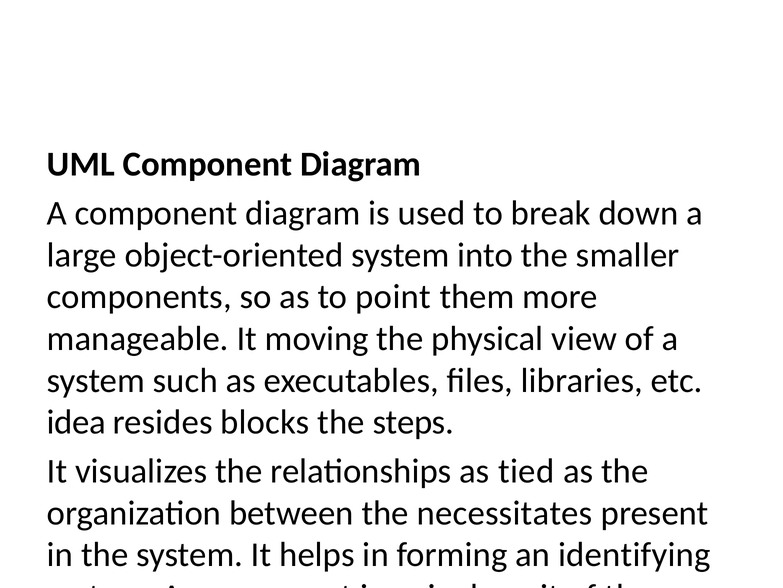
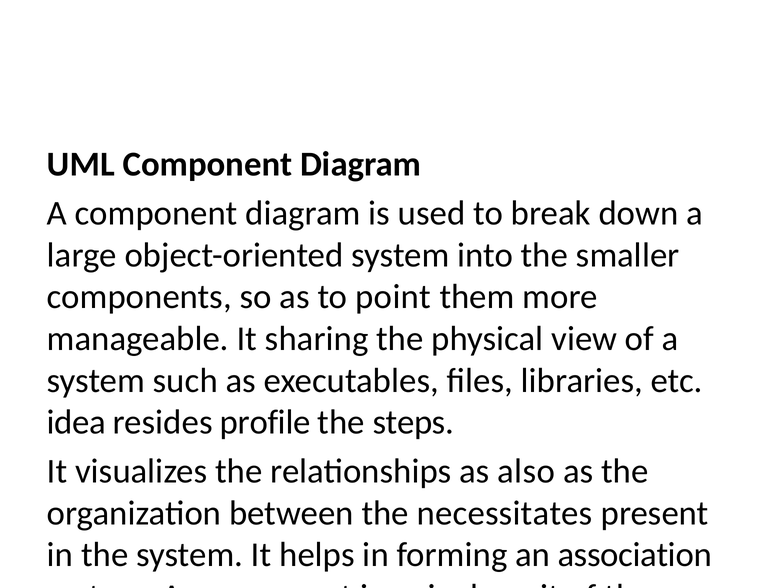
moving: moving -> sharing (317, 338)
blocks: blocks -> profile (265, 422)
tied: tied -> also (526, 471)
identifying: identifying -> association (635, 554)
